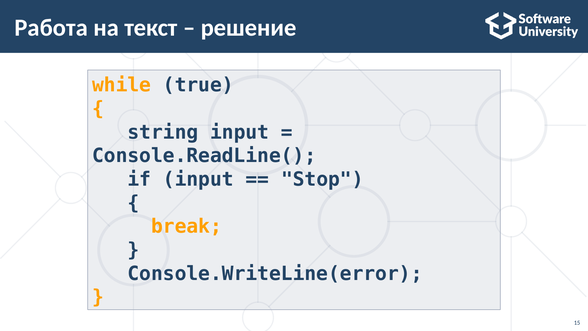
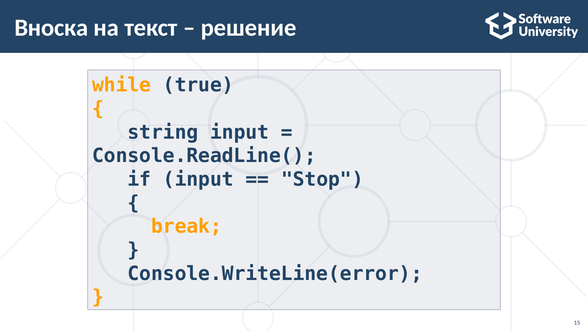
Работа: Работа -> Вноска (51, 28)
